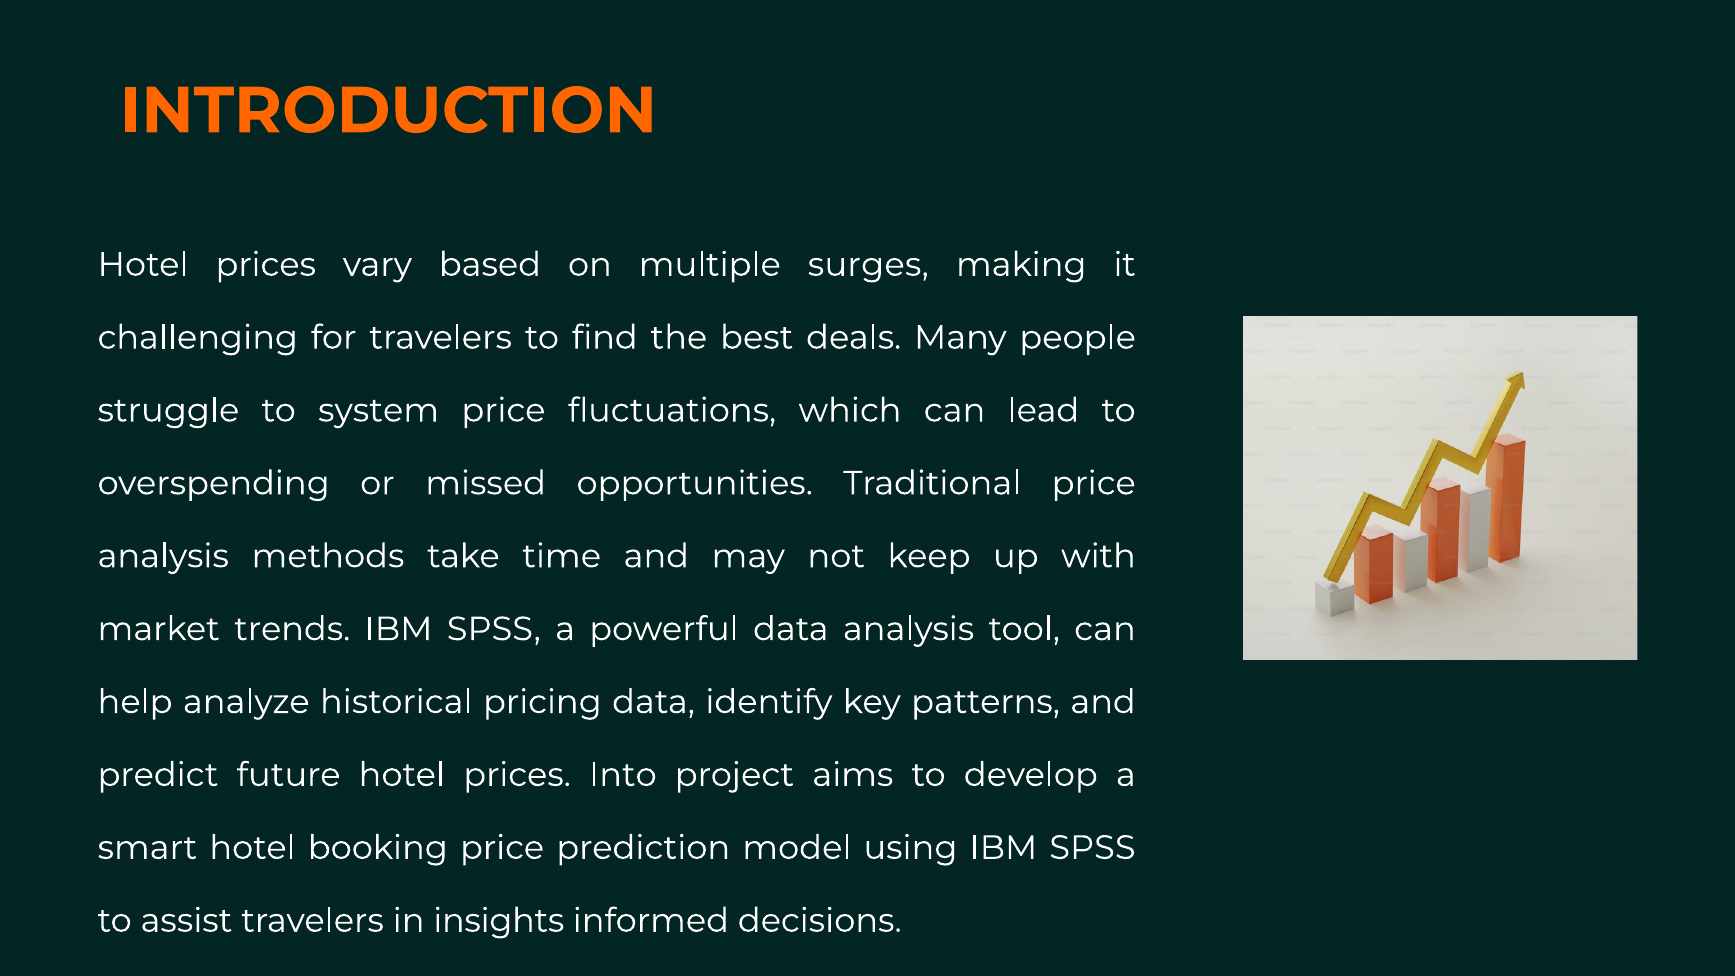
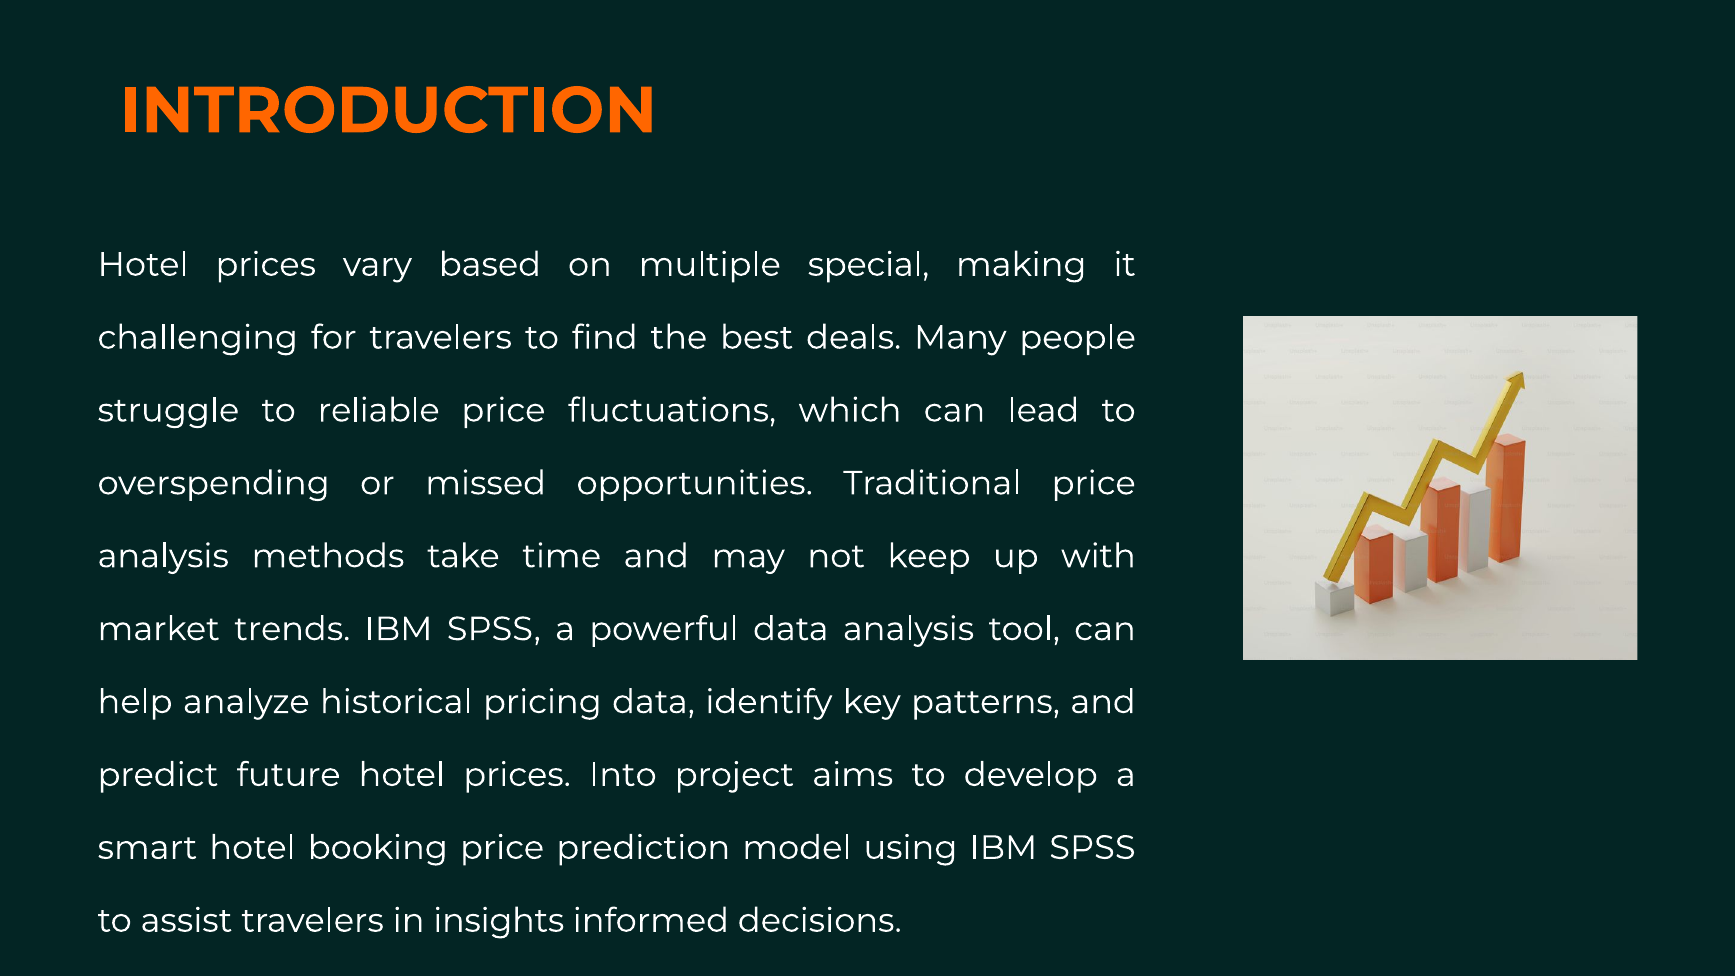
surges: surges -> special (869, 265)
system: system -> reliable (379, 410)
